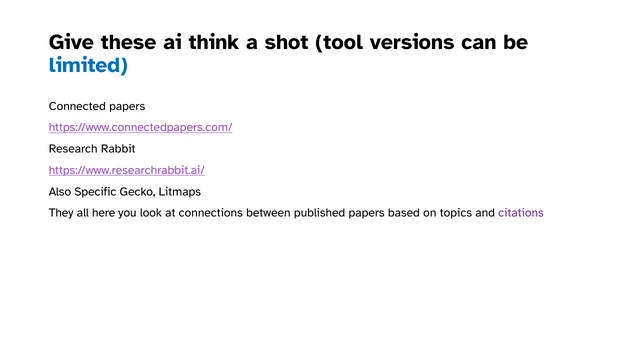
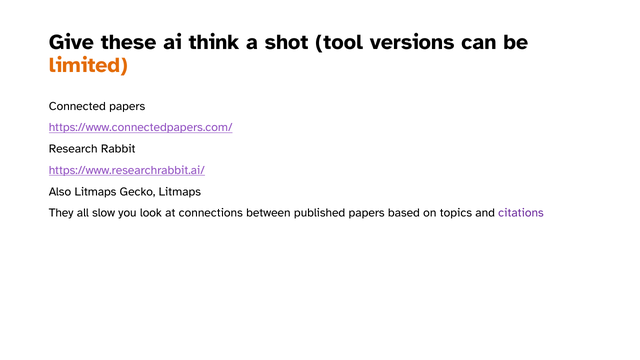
limited colour: blue -> orange (88, 65)
Also Specific: Specific -> Litmaps (95, 192)
here: here -> slow (104, 213)
